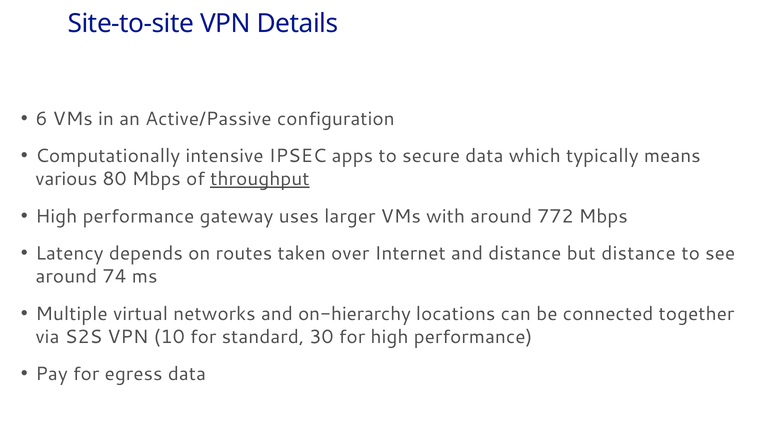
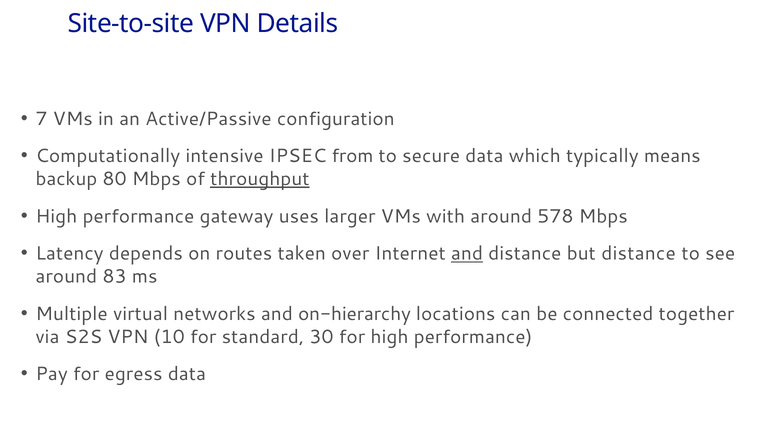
6: 6 -> 7 (42, 119)
apps: apps -> from (353, 156)
various: various -> backup (66, 179)
772: 772 -> 578 (555, 216)
and underline: none -> present (467, 254)
74: 74 -> 83 (115, 276)
